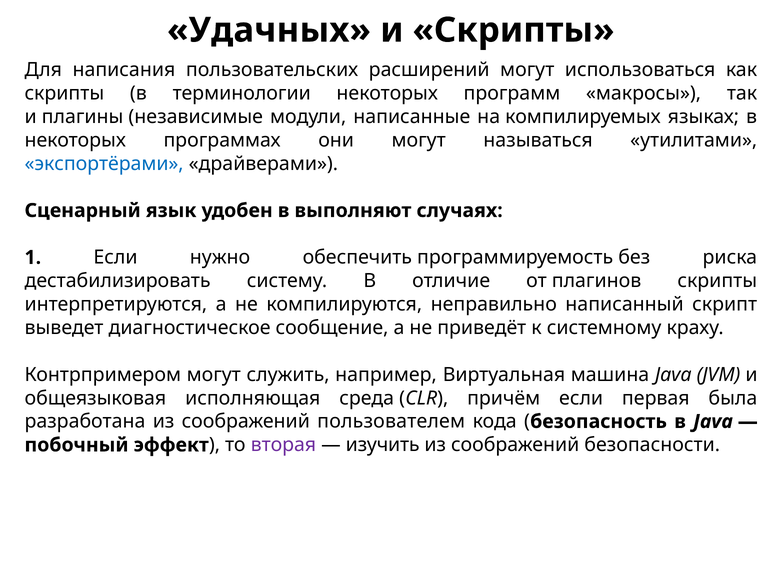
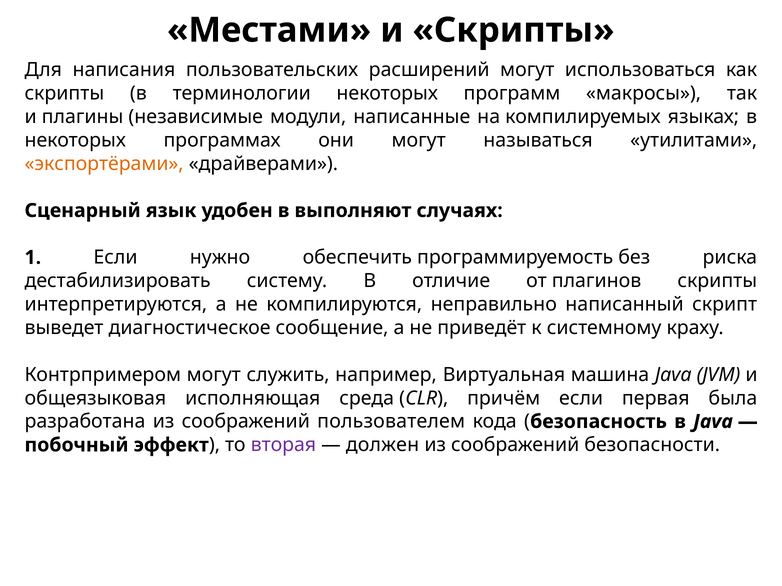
Удачных: Удачных -> Местами (269, 30)
экспортёрами colour: blue -> orange (104, 164)
изучить: изучить -> должен (382, 445)
